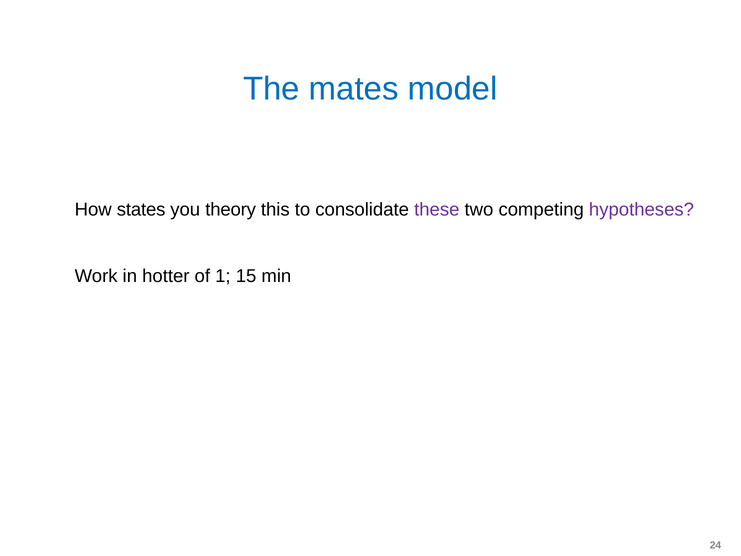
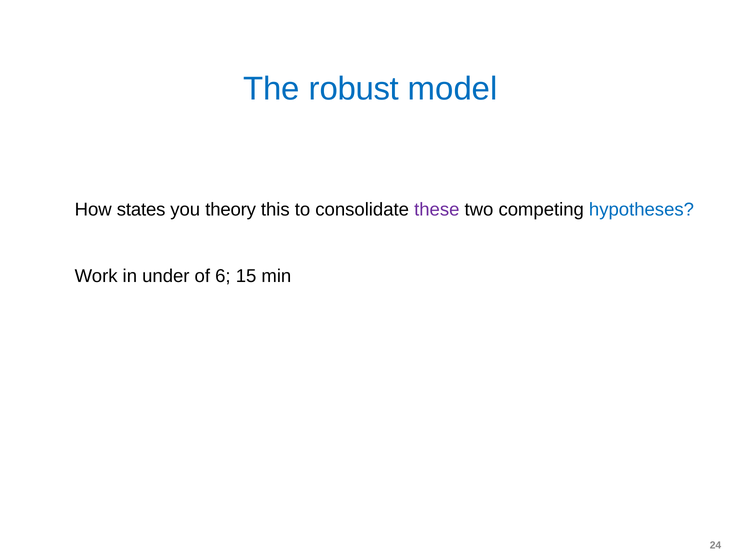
mates: mates -> robust (354, 89)
hypotheses colour: purple -> blue (641, 209)
hotter: hotter -> under (166, 276)
1: 1 -> 6 (223, 276)
